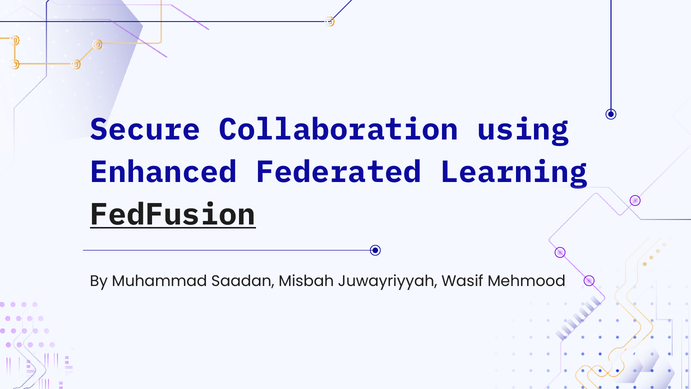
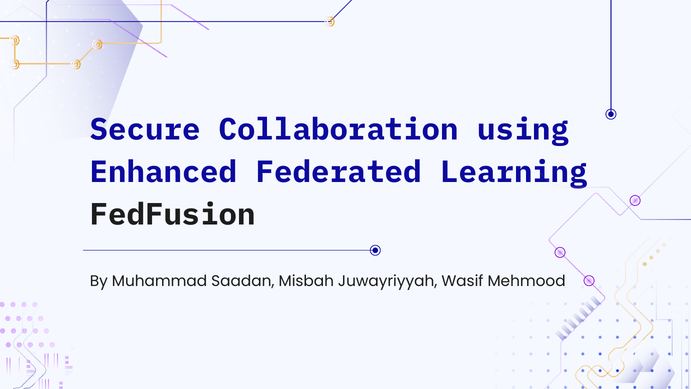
FedFusion underline: present -> none (173, 214)
